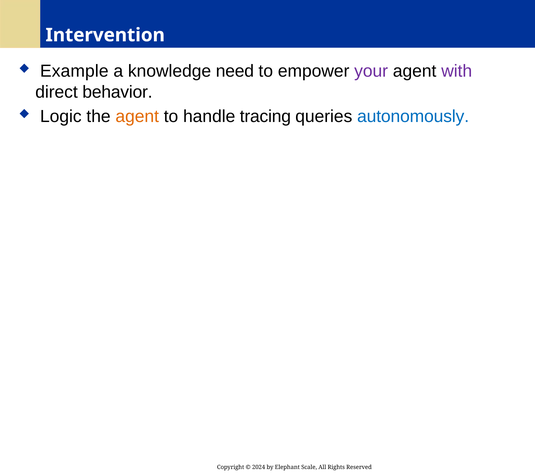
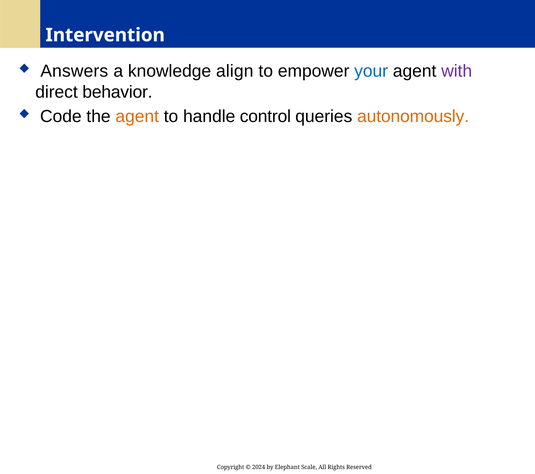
Example: Example -> Answers (74, 71)
need: need -> align (235, 71)
your colour: purple -> blue (371, 71)
Logic: Logic -> Code (61, 116)
tracing: tracing -> control (265, 116)
autonomously colour: blue -> orange (413, 116)
